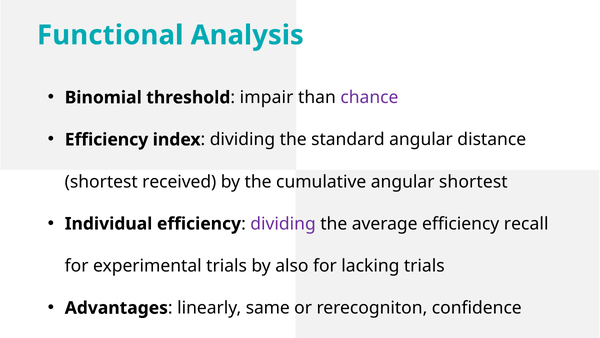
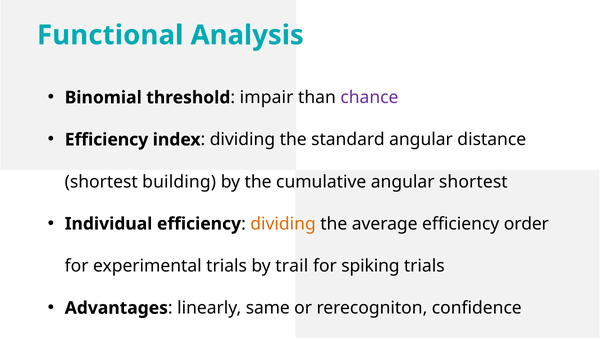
received: received -> building (179, 181)
dividing colour: purple -> orange (283, 223)
recall: recall -> order (526, 223)
also: also -> trail (292, 266)
lacking: lacking -> spiking (370, 266)
